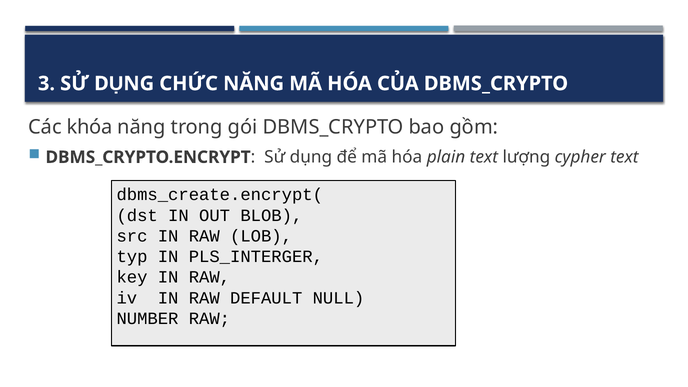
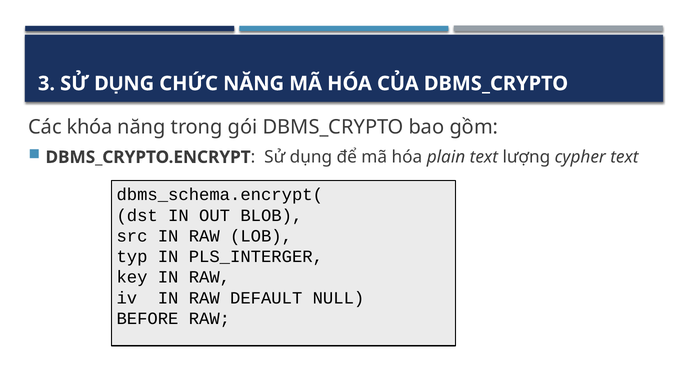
dbms_create.encrypt(: dbms_create.encrypt( -> dbms_schema.encrypt( (220, 195)
NUMBER: NUMBER -> BEFORE (147, 319)
